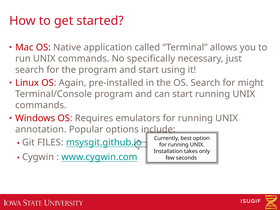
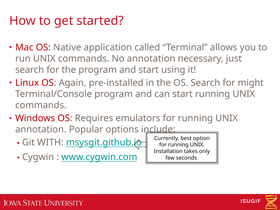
No specifically: specifically -> annotation (151, 59)
FILES: FILES -> WITH (50, 143)
